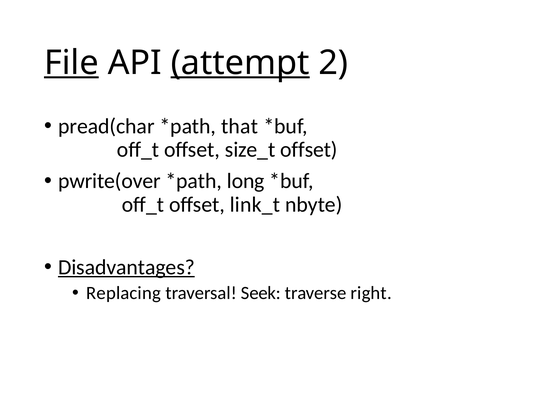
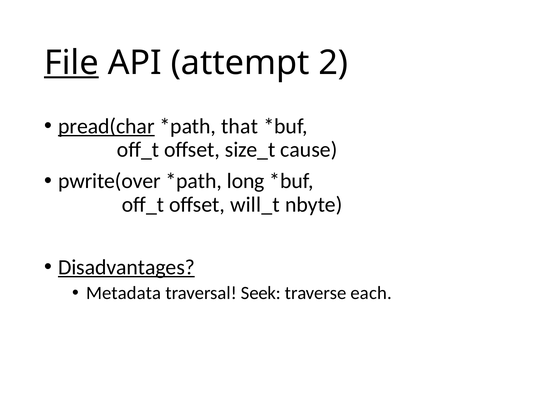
attempt underline: present -> none (240, 63)
pread(char underline: none -> present (106, 126)
size_t offset: offset -> cause (309, 150)
link_t: link_t -> will_t (255, 205)
Replacing: Replacing -> Metadata (124, 293)
right: right -> each (371, 293)
